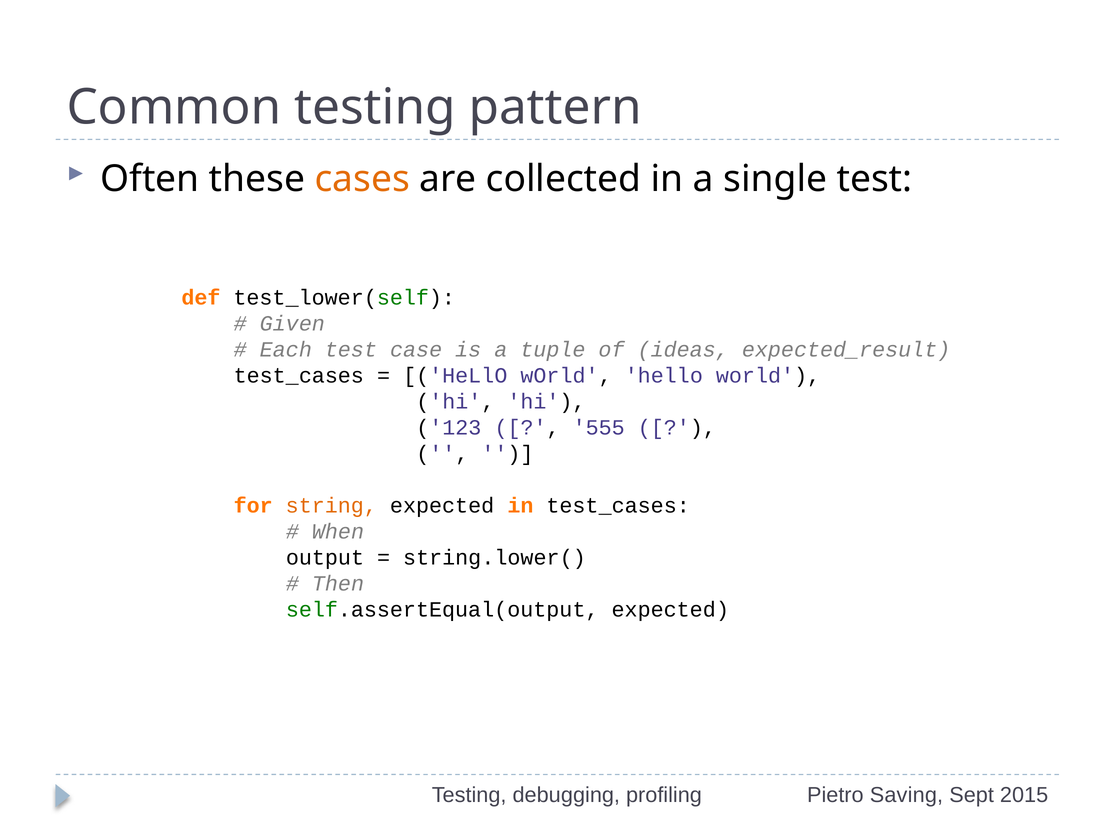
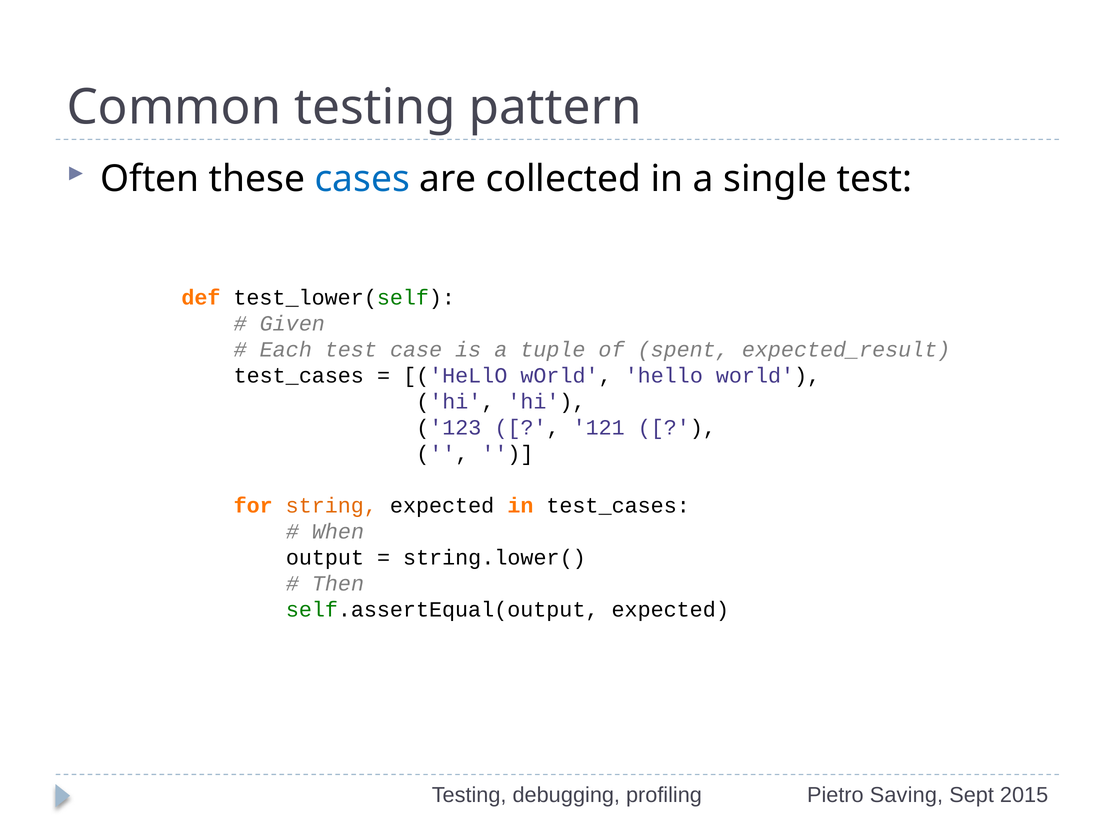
cases colour: orange -> blue (362, 179)
ideas: ideas -> spent (683, 350)
555: 555 -> 121 (599, 428)
